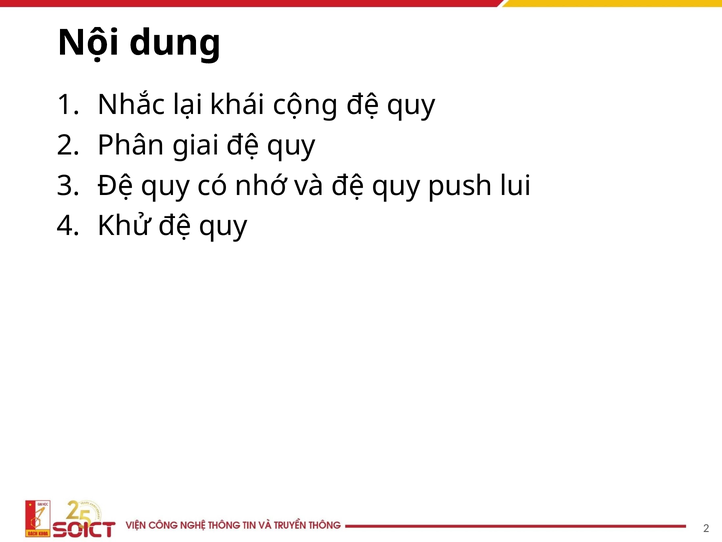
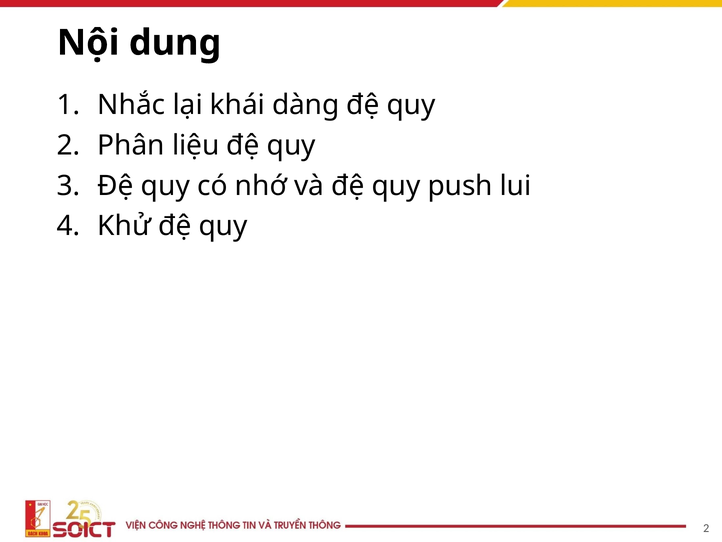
cộng: cộng -> dàng (306, 105)
giai: giai -> liệu (196, 145)
